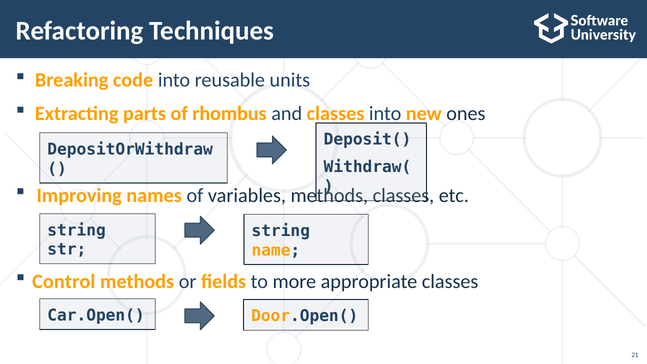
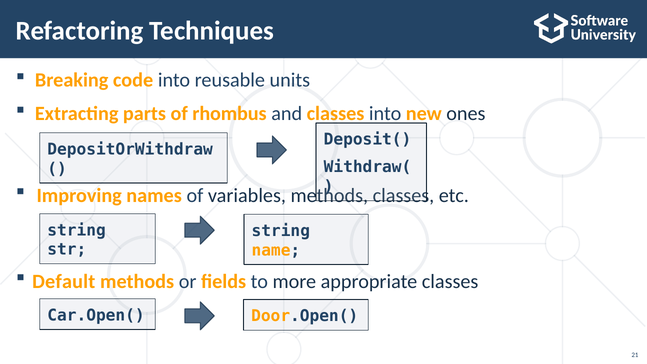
Control: Control -> Default (64, 281)
